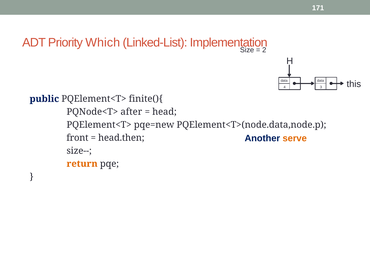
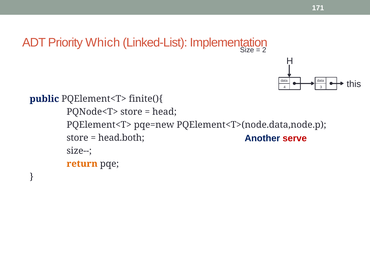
PQNode<T> after: after -> store (131, 112)
serve colour: orange -> red (295, 138)
front: front -> store (77, 138)
head.then: head.then -> head.both (121, 138)
